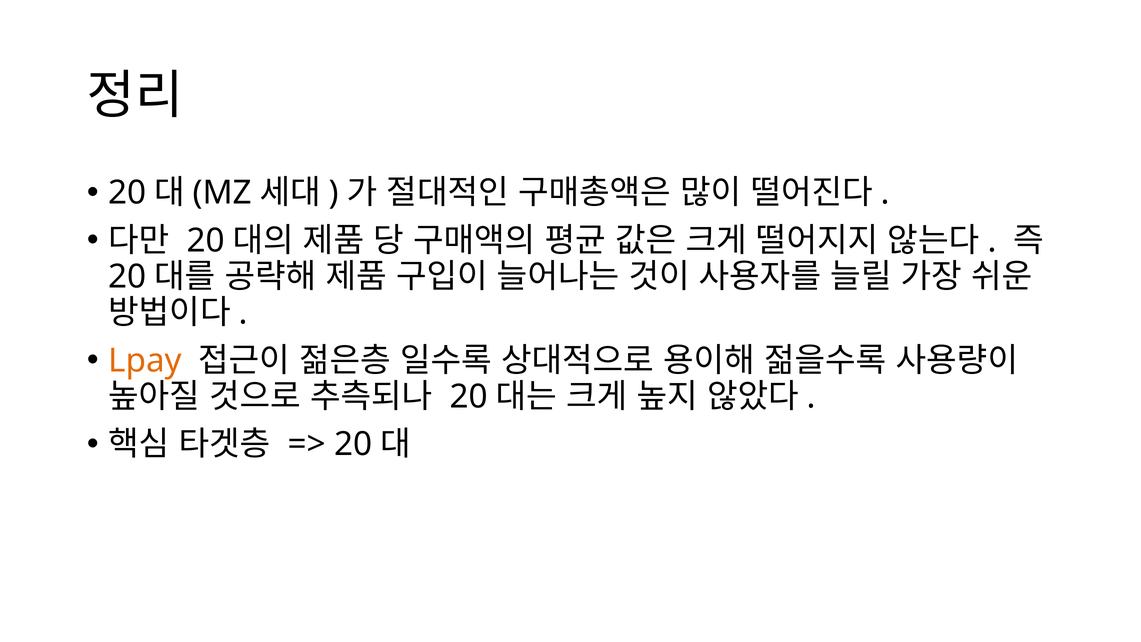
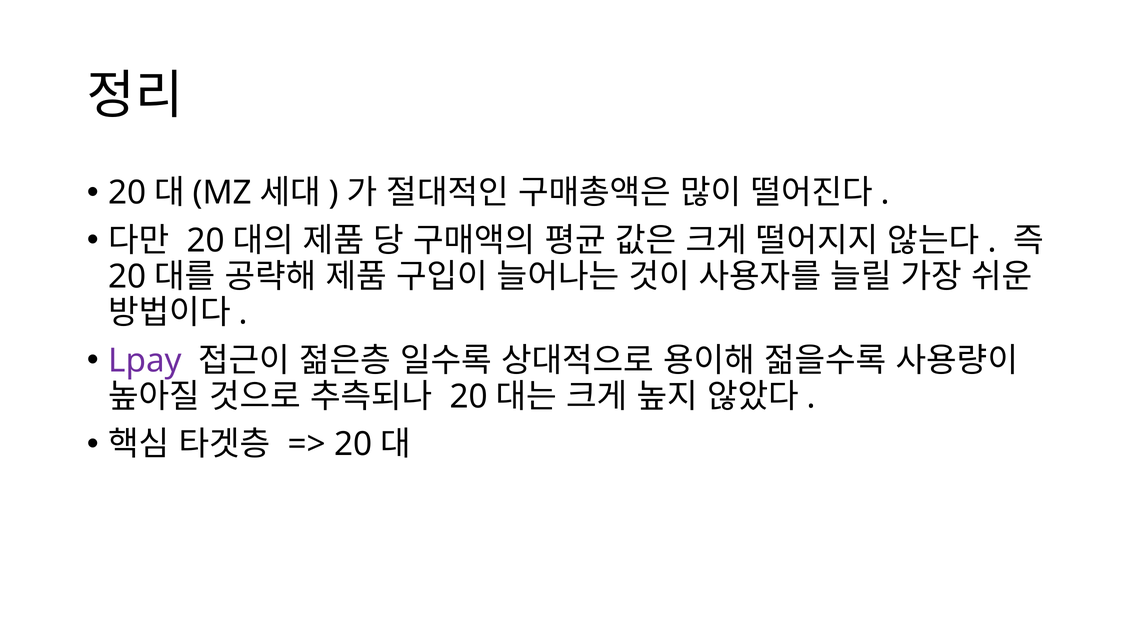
Lpay colour: orange -> purple (145, 360)
